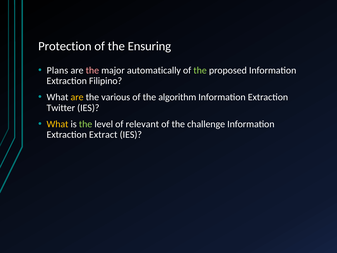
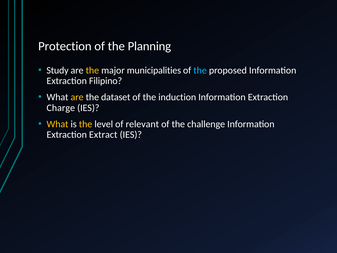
Ensuring: Ensuring -> Planning (149, 46)
Plans: Plans -> Study (58, 70)
the colour: pink -> yellow (92, 70)
automatically: automatically -> municipalities (154, 70)
the colour: light green -> light blue (200, 70)
various: various -> dataset (116, 97)
algorithm: algorithm -> induction (177, 97)
Twitter: Twitter -> Charge (61, 108)
the colour: light green -> yellow (86, 124)
